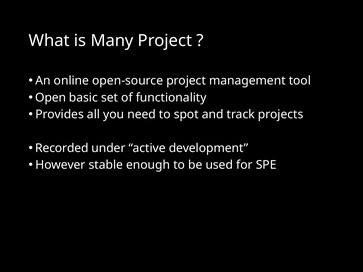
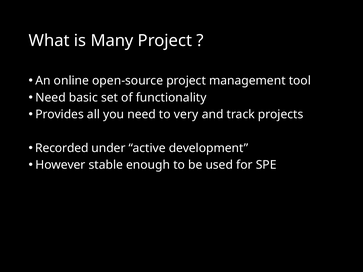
Open: Open -> Need (51, 98)
spot: spot -> very (186, 114)
